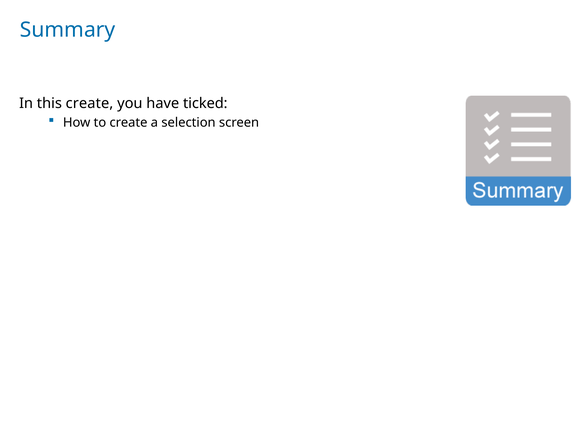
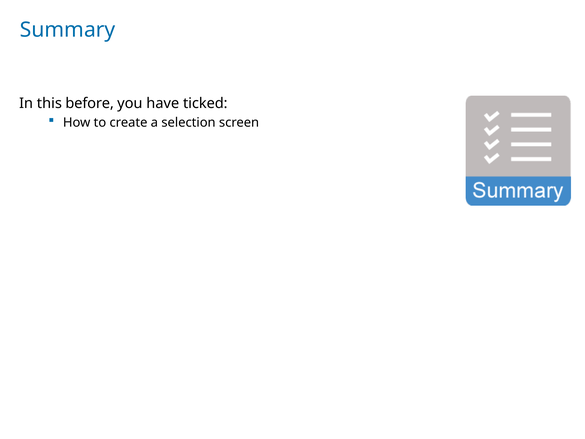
this create: create -> before (90, 103)
